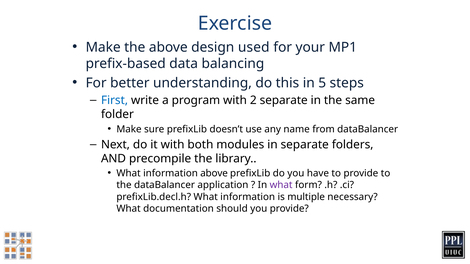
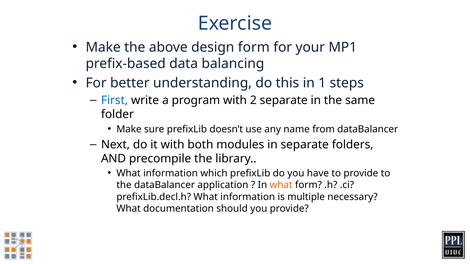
design used: used -> form (254, 47)
5: 5 -> 1 (322, 83)
information above: above -> which (214, 174)
what colour: purple -> orange (281, 185)
